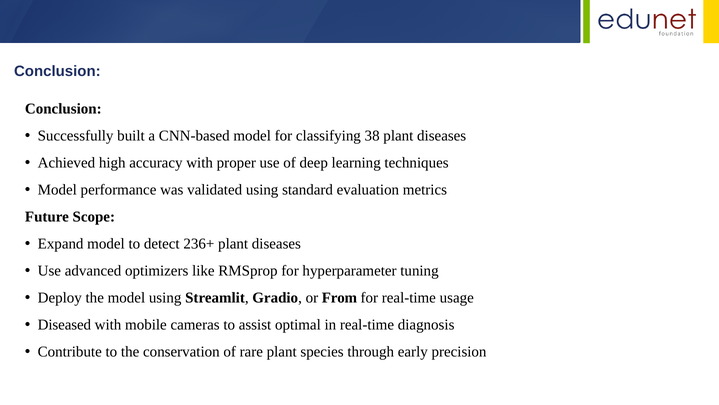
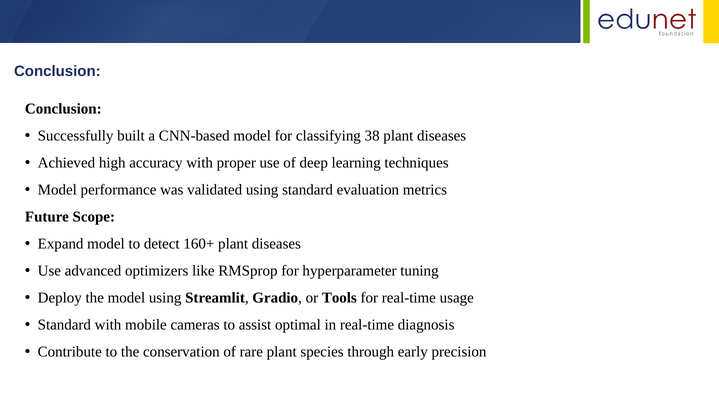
236+: 236+ -> 160+ (199, 244)
From: From -> Tools (339, 297)
Diseased: Diseased -> Standard (64, 324)
